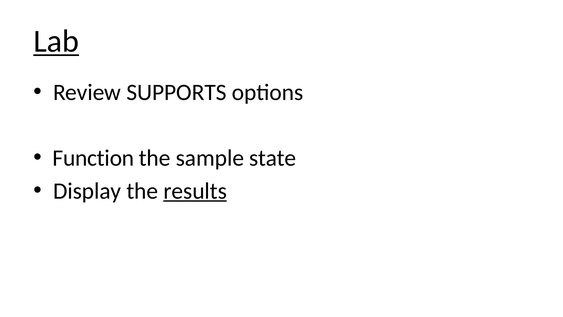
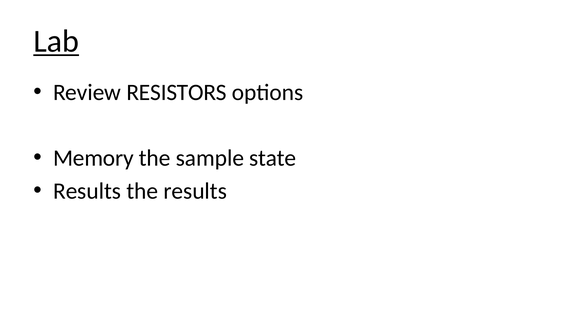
SUPPORTS: SUPPORTS -> RESISTORS (177, 92)
Function: Function -> Memory (93, 158)
Display: Display -> Results (87, 191)
results underline: present -> none (195, 191)
